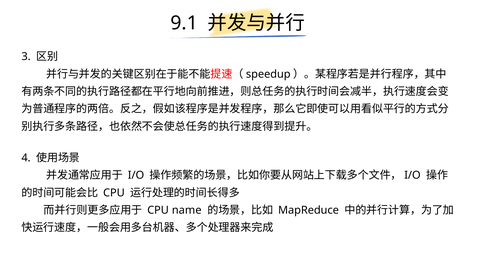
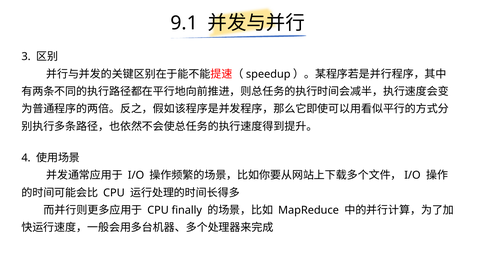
name: name -> finally (187, 210)
